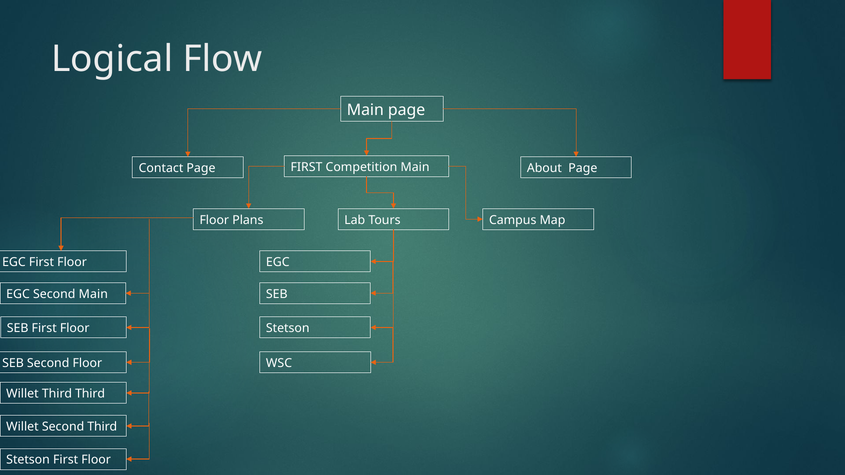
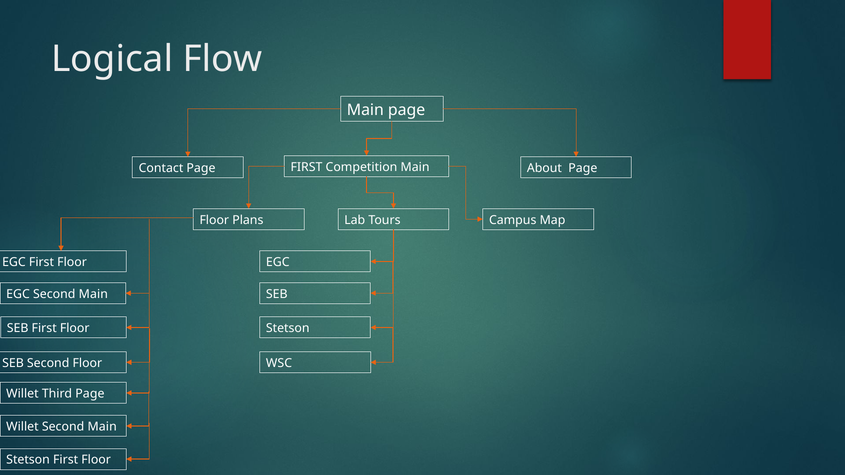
Third Third: Third -> Page (90, 394)
Willet Second Third: Third -> Main (102, 427)
